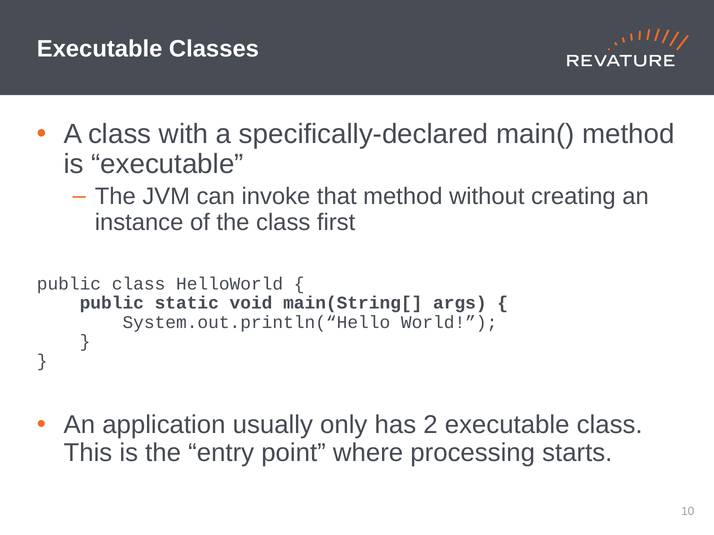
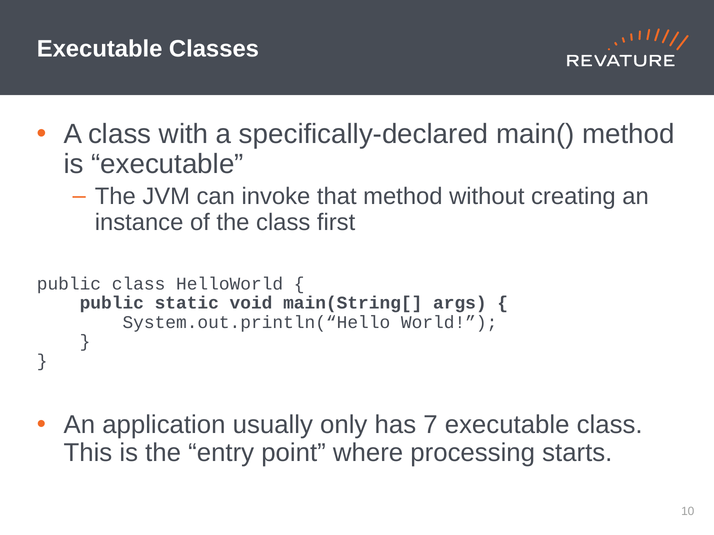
2: 2 -> 7 (430, 425)
